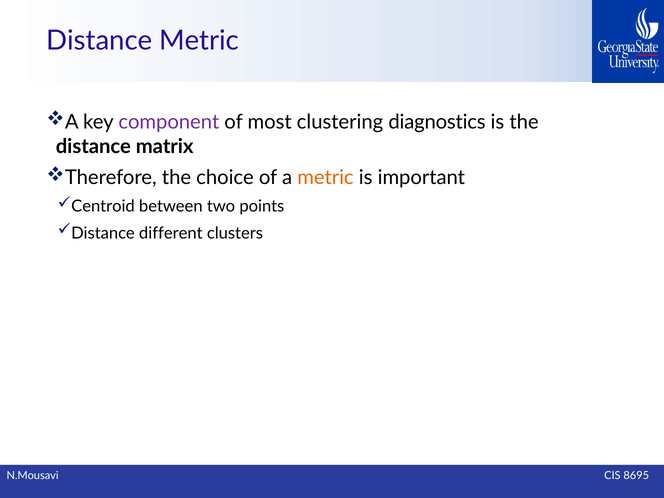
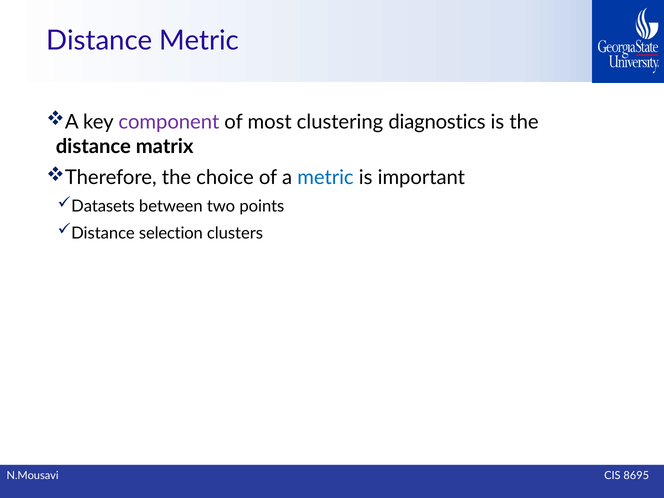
metric colour: orange -> blue (325, 178)
Centroid: Centroid -> Datasets (103, 206)
different: different -> selection (171, 233)
